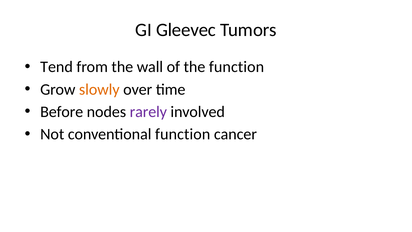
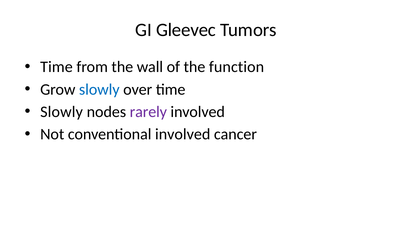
Tend: Tend -> Time (56, 67)
slowly colour: orange -> blue (99, 89)
Before: Before -> Slowly (62, 112)
conventional function: function -> involved (183, 134)
